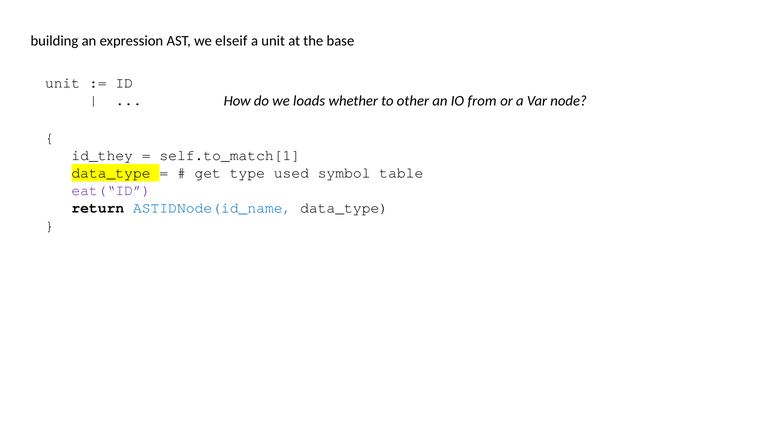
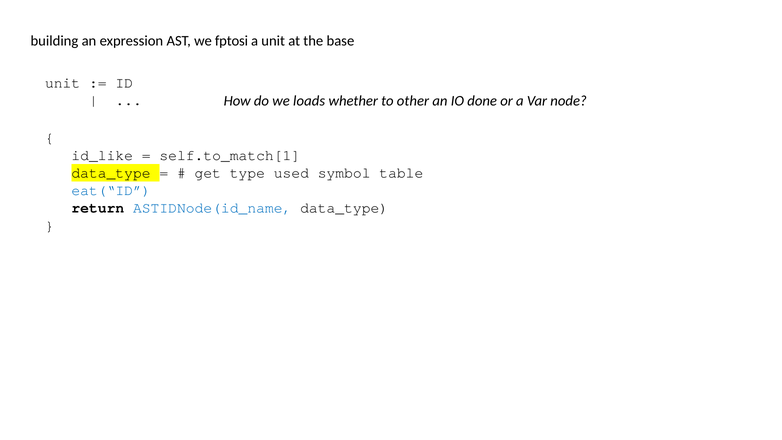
elseif: elseif -> fptosi (231, 41)
from: from -> done (482, 101)
id_they: id_they -> id_like (102, 155)
eat(“ID colour: purple -> blue (111, 190)
